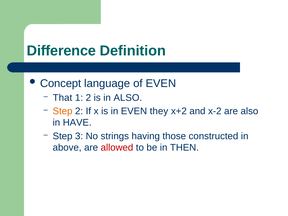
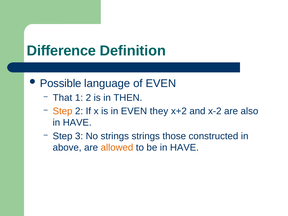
Concept: Concept -> Possible (61, 83)
in ALSO: ALSO -> THEN (128, 98)
strings having: having -> strings (146, 136)
allowed colour: red -> orange (117, 148)
be in THEN: THEN -> HAVE (184, 148)
